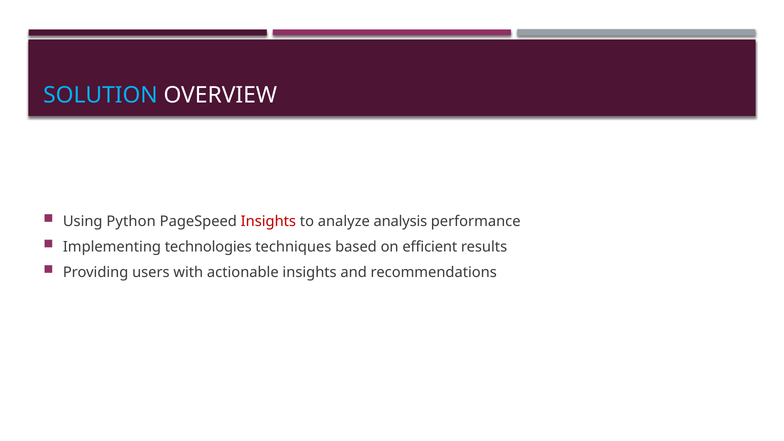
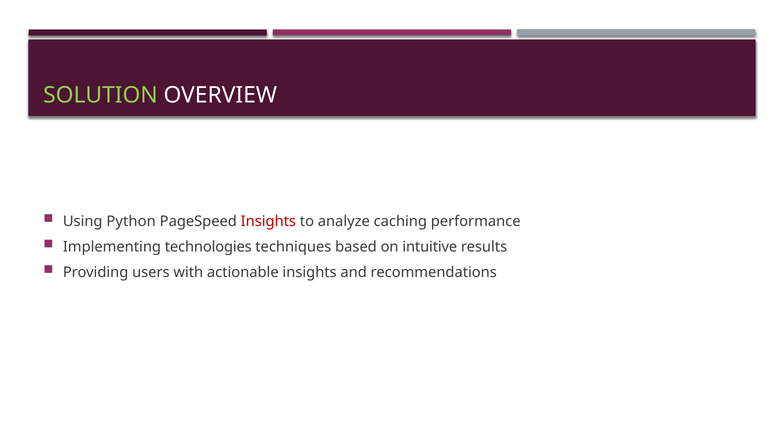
SOLUTION colour: light blue -> light green (100, 95)
analysis: analysis -> caching (400, 221)
efficient: efficient -> intuitive (430, 247)
